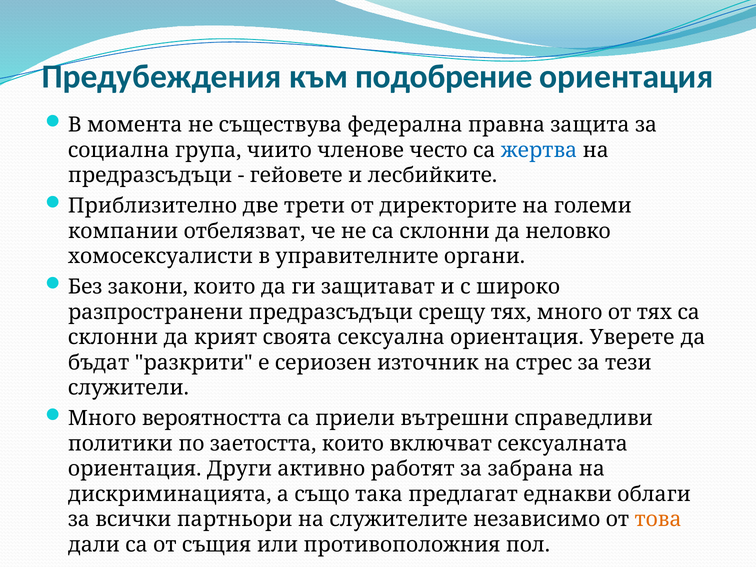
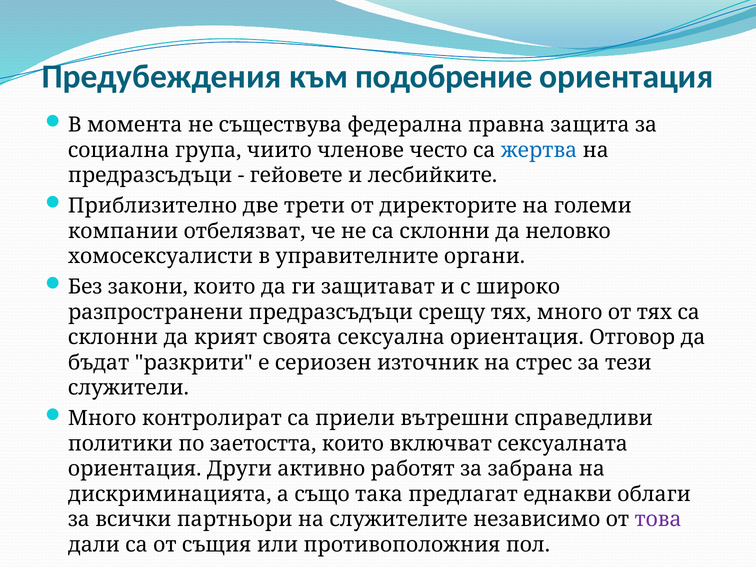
Уверете: Уверете -> Отговор (632, 337)
вероятността: вероятността -> контролират (212, 419)
това colour: orange -> purple (658, 519)
